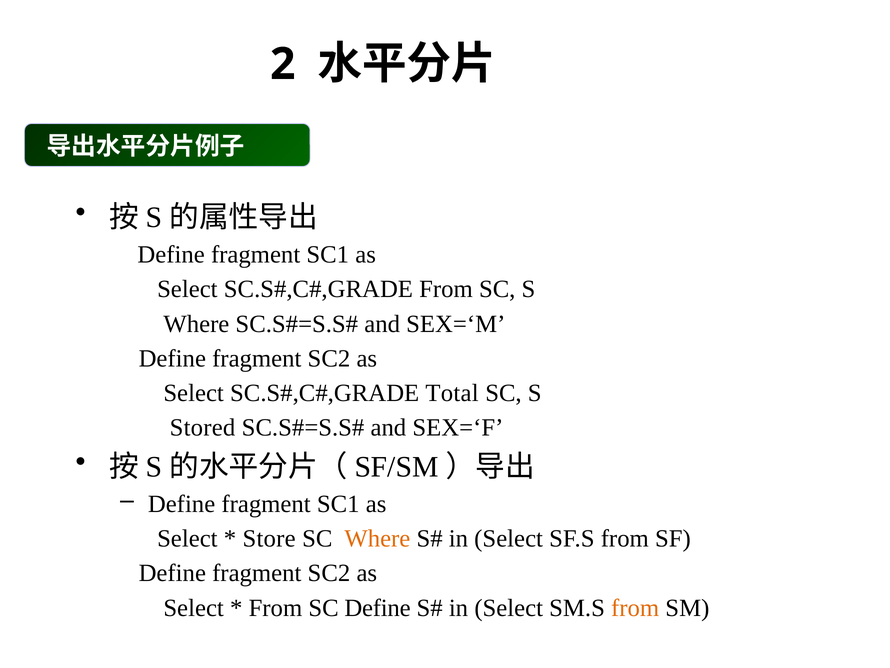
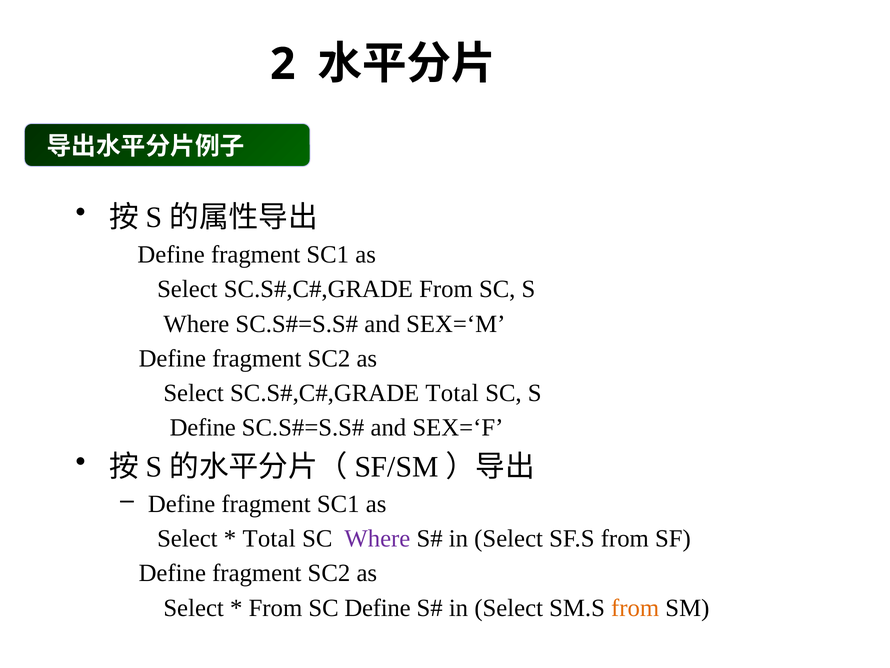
Stored: Stored -> Define (203, 427)
Store: Store -> Total (269, 538)
Where colour: orange -> purple (377, 538)
